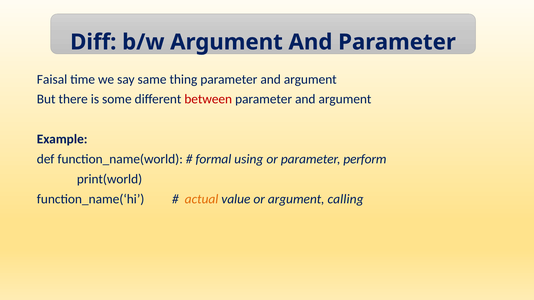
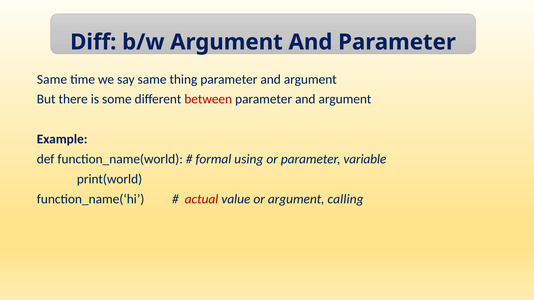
Faisal: Faisal -> Same (52, 79)
perform: perform -> variable (365, 159)
actual colour: orange -> red (202, 199)
